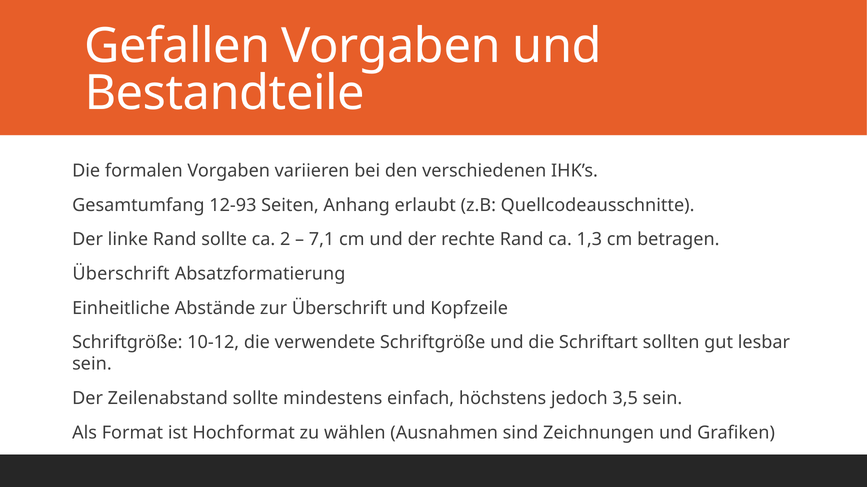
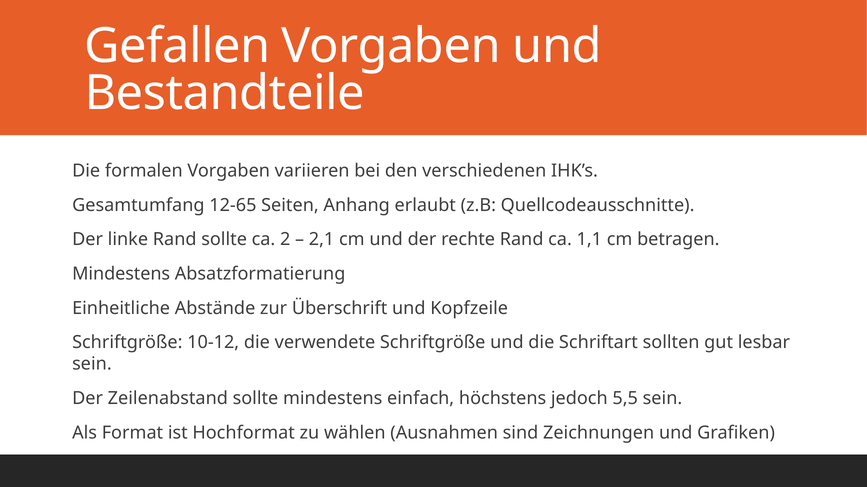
12-93: 12-93 -> 12-65 (233, 206)
7,1: 7,1 -> 2,1 (322, 240)
1,3: 1,3 -> 1,1 (589, 240)
Überschrift: Überschrift -> Mindestens (121, 274)
3,5: 3,5 -> 5,5 (625, 399)
